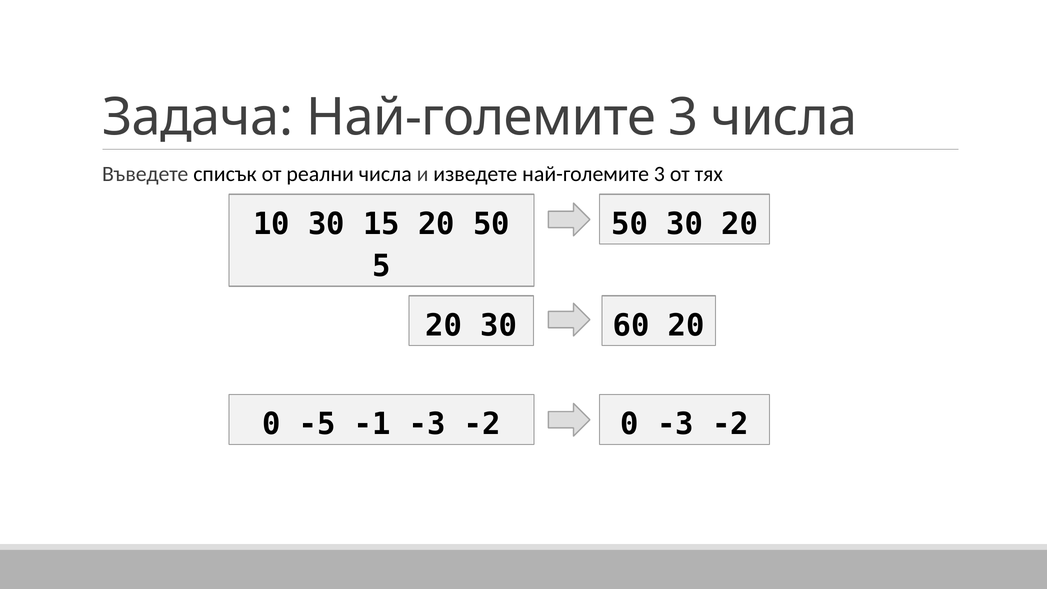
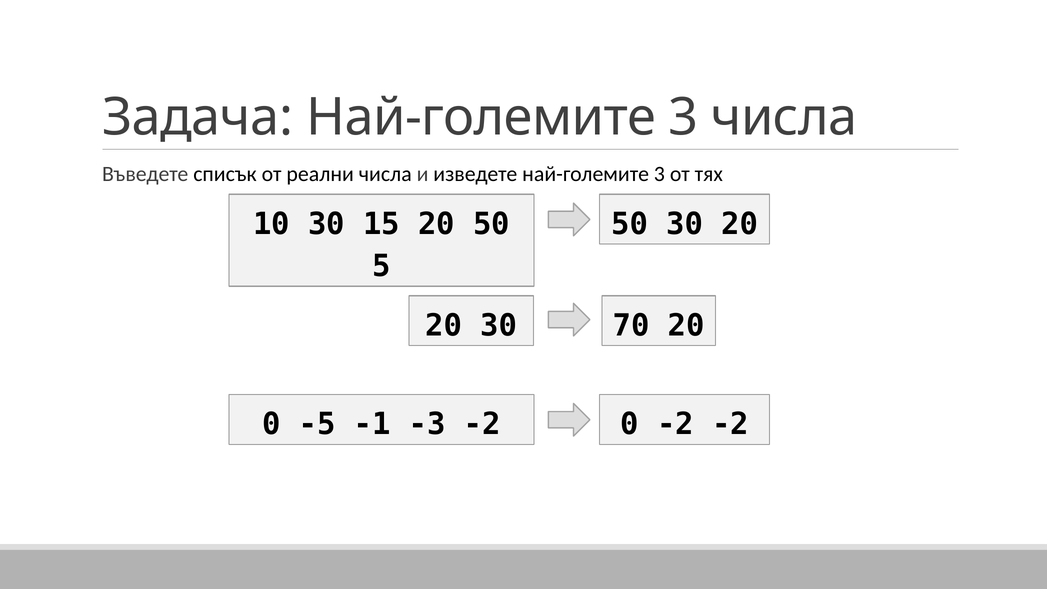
60: 60 -> 70 (631, 326)
0 -3: -3 -> -2 (675, 424)
